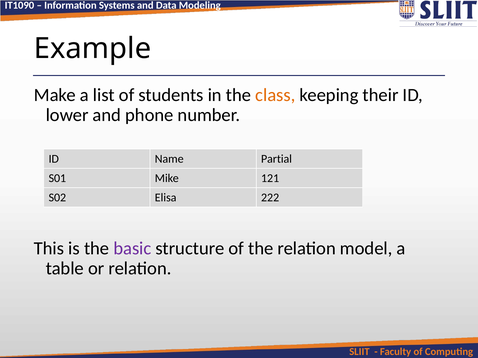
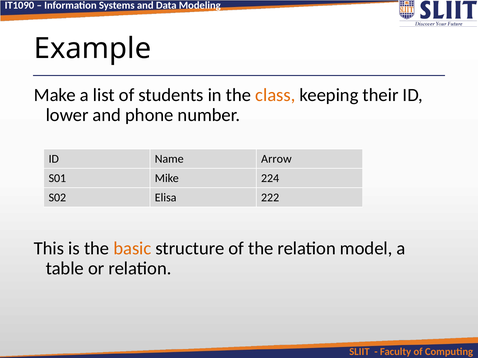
Partial: Partial -> Arrow (276, 159)
121: 121 -> 224 (270, 178)
basic colour: purple -> orange (132, 249)
